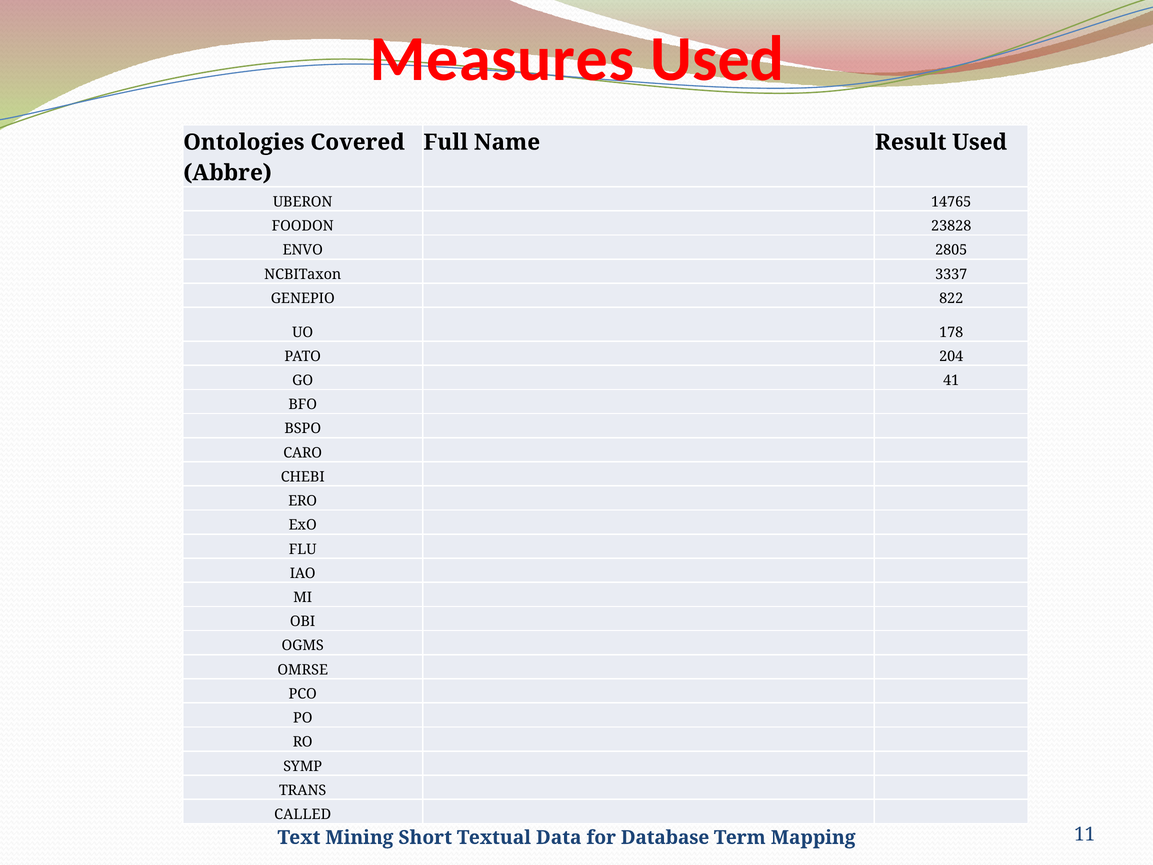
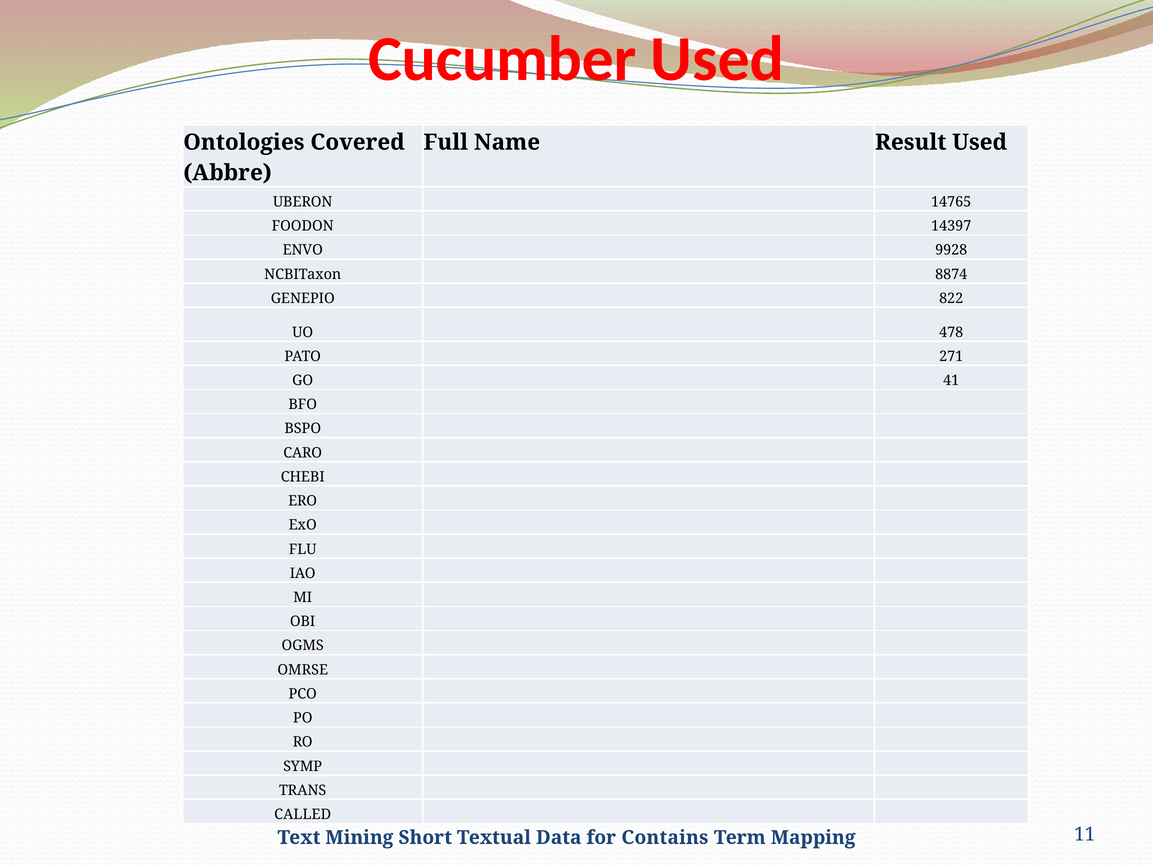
Measures: Measures -> Cucumber (502, 59)
23828: 23828 -> 14397 (951, 226)
2805: 2805 -> 9928 (951, 250)
3337: 3337 -> 8874 (951, 274)
178: 178 -> 478 (951, 332)
204: 204 -> 271 (951, 356)
Database: Database -> Contains (665, 837)
